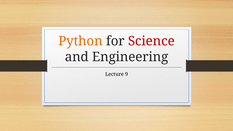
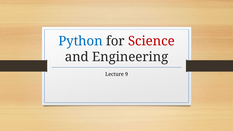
Python colour: orange -> blue (81, 41)
